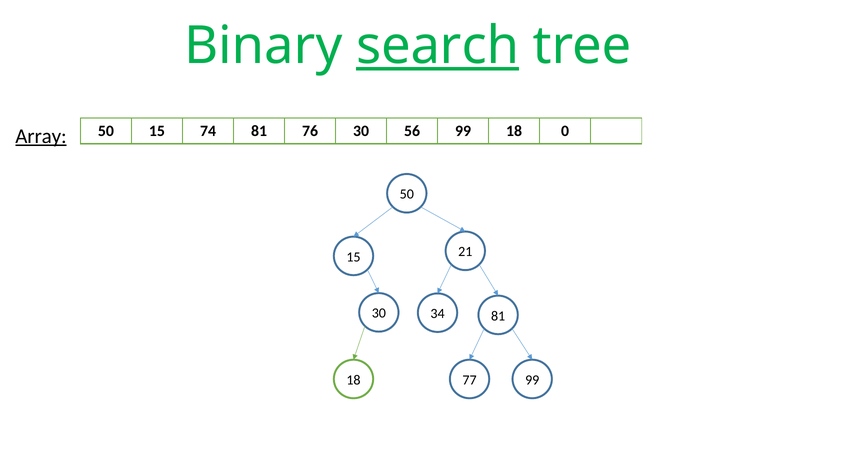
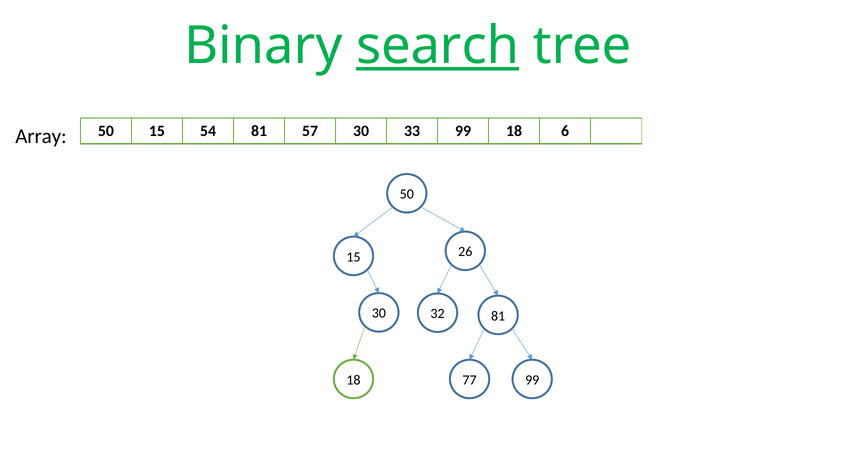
74: 74 -> 54 (208, 131)
76: 76 -> 57 (310, 131)
56: 56 -> 33 (412, 131)
0: 0 -> 6 (565, 131)
Array underline: present -> none (41, 136)
21: 21 -> 26 (465, 252)
34: 34 -> 32 (438, 313)
